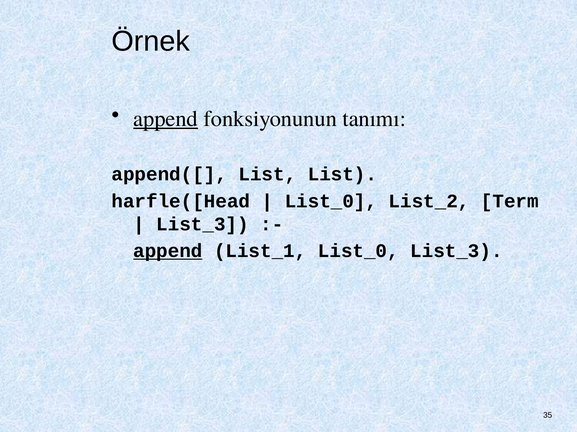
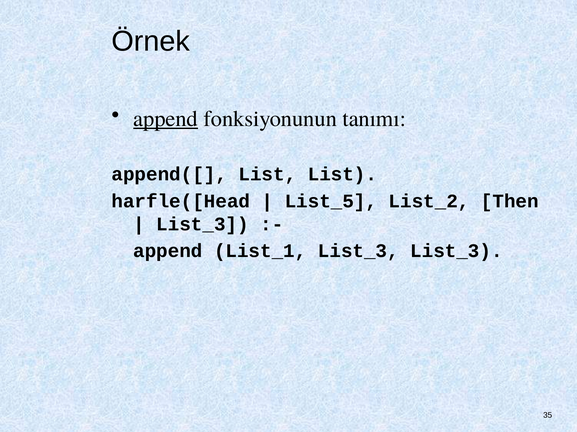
List_0: List_0 -> List_5 (331, 201)
Term: Term -> Then (510, 201)
append underline: present -> none (168, 251)
List_1 List_0: List_0 -> List_3 (358, 251)
